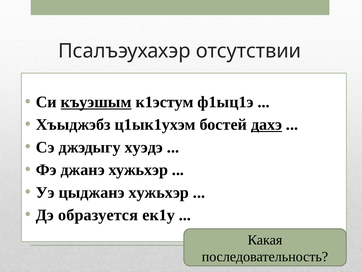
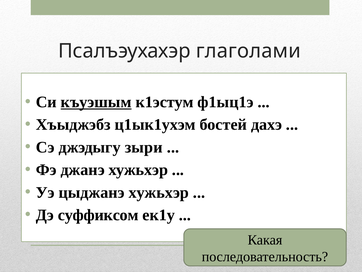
отсутствии: отсутствии -> глаголами (248, 51)
дахэ underline: present -> none (267, 124)
хуэдэ: хуэдэ -> зыри (144, 147)
образуется: образуется -> суффиксом (98, 215)
